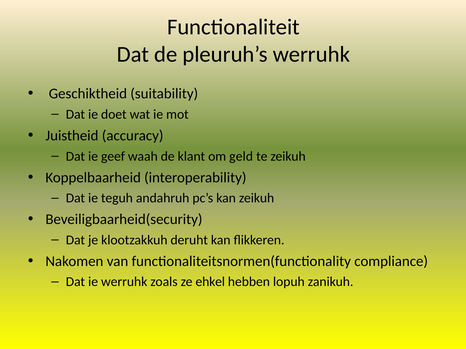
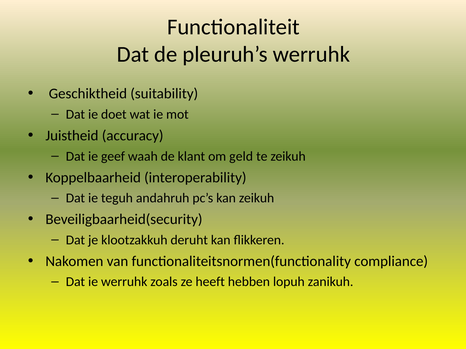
ehkel: ehkel -> heeft (210, 282)
